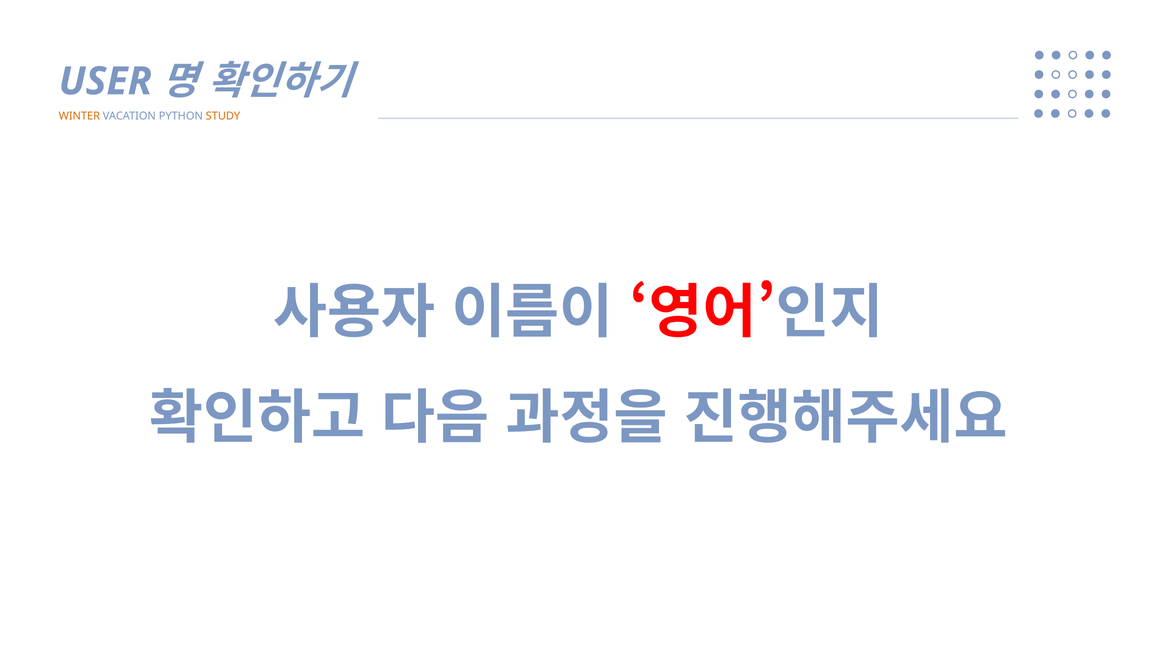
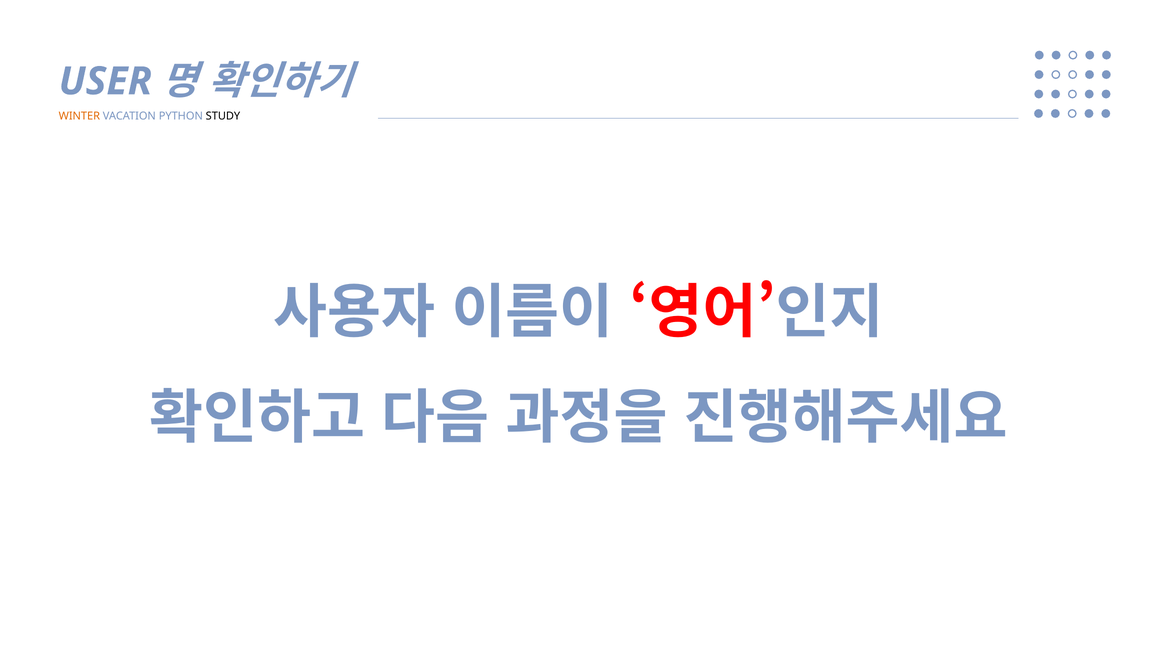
STUDY colour: orange -> black (223, 116)
